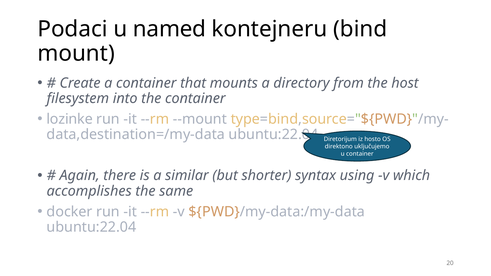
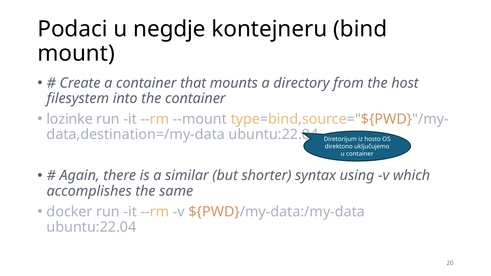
named: named -> negdje (169, 29)
